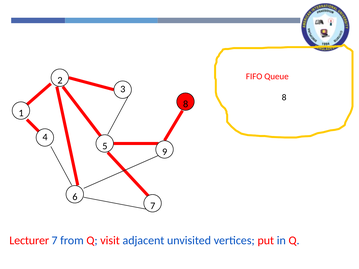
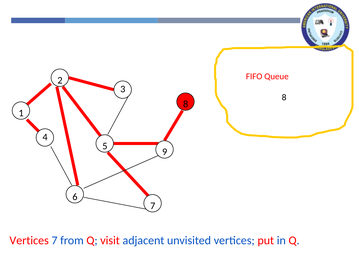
Lecturer: Lecturer -> Vertices (29, 241)
